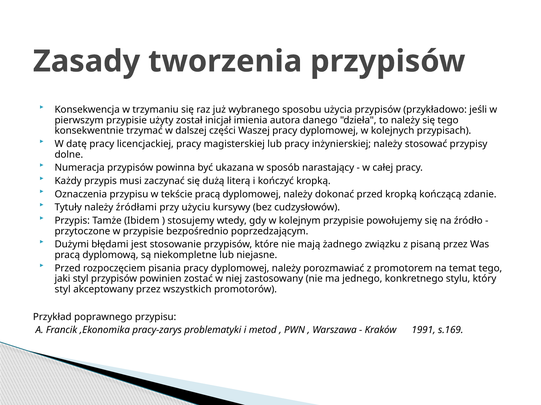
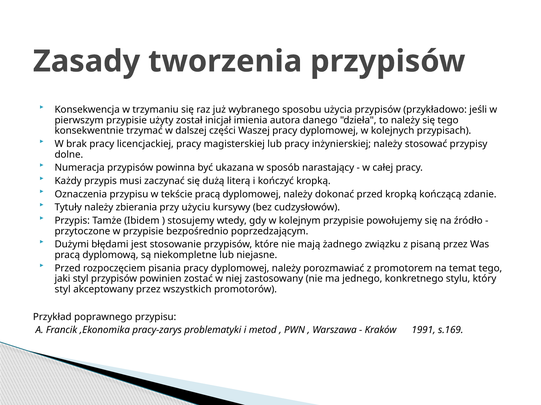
datę: datę -> brak (77, 144)
źródłami: źródłami -> zbierania (136, 208)
